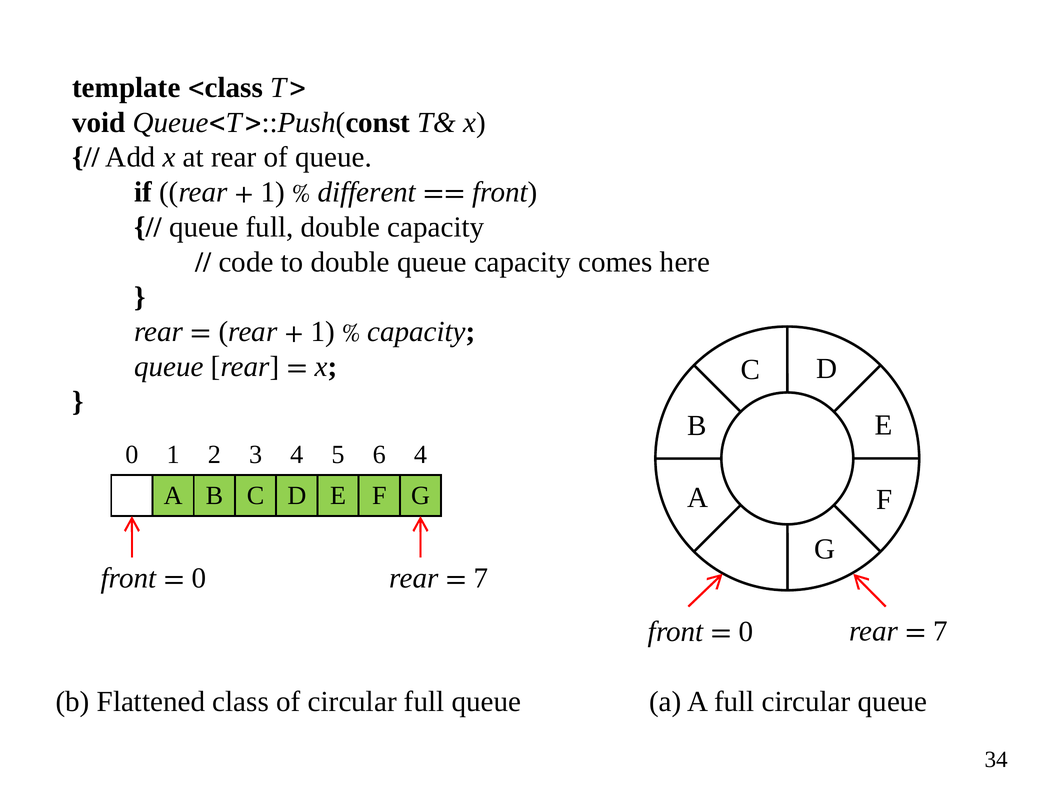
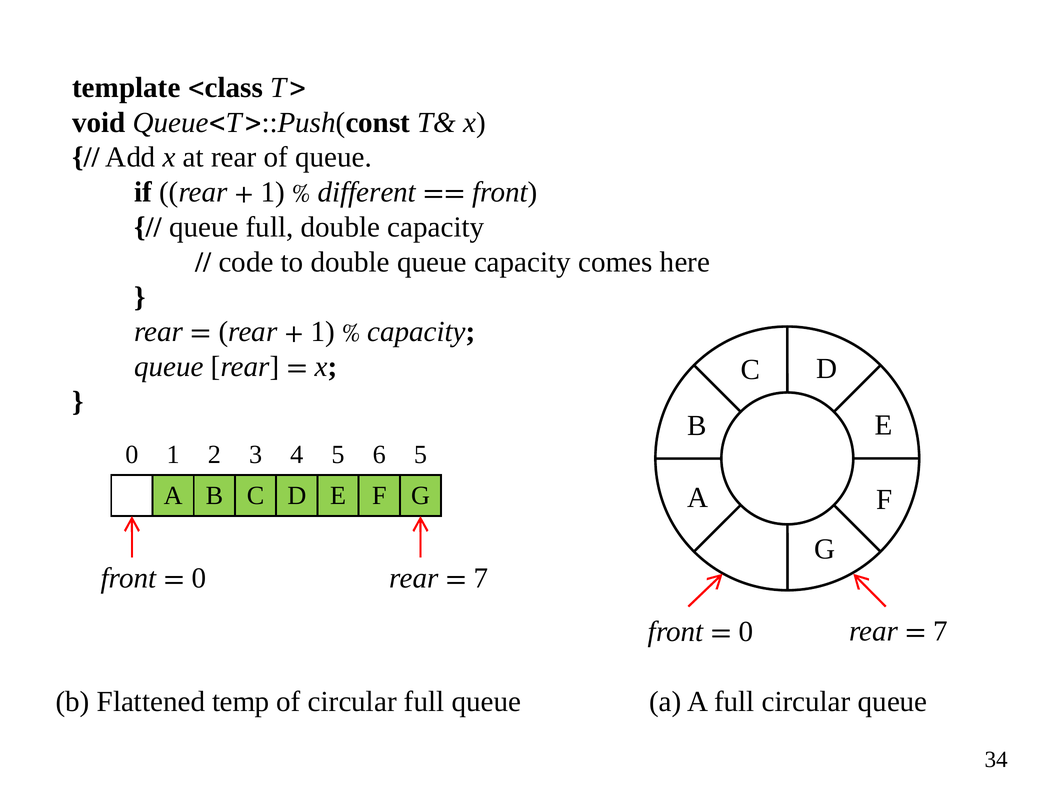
6 4: 4 -> 5 (420, 455)
class: class -> temp (241, 702)
